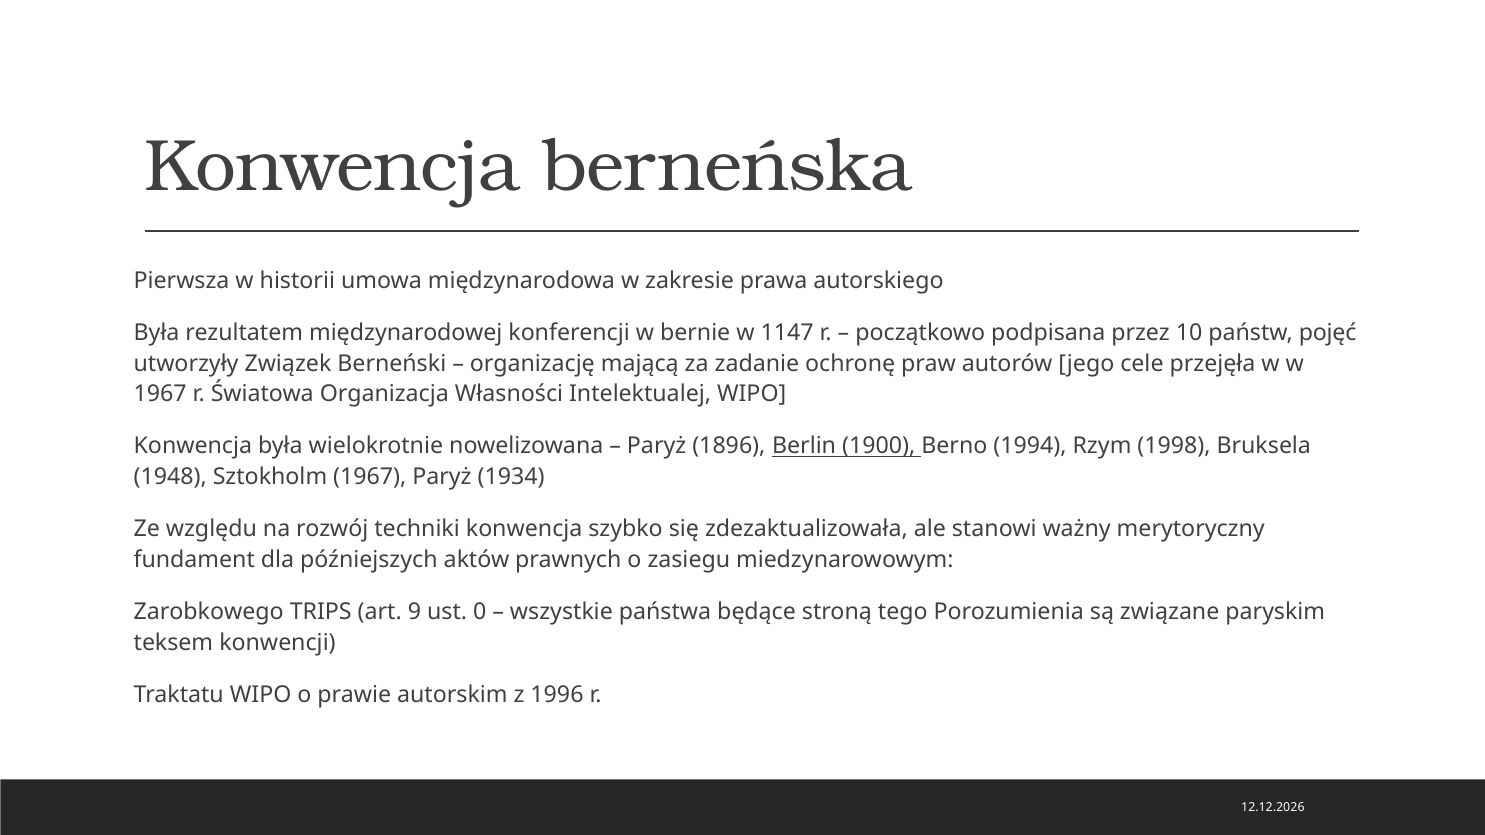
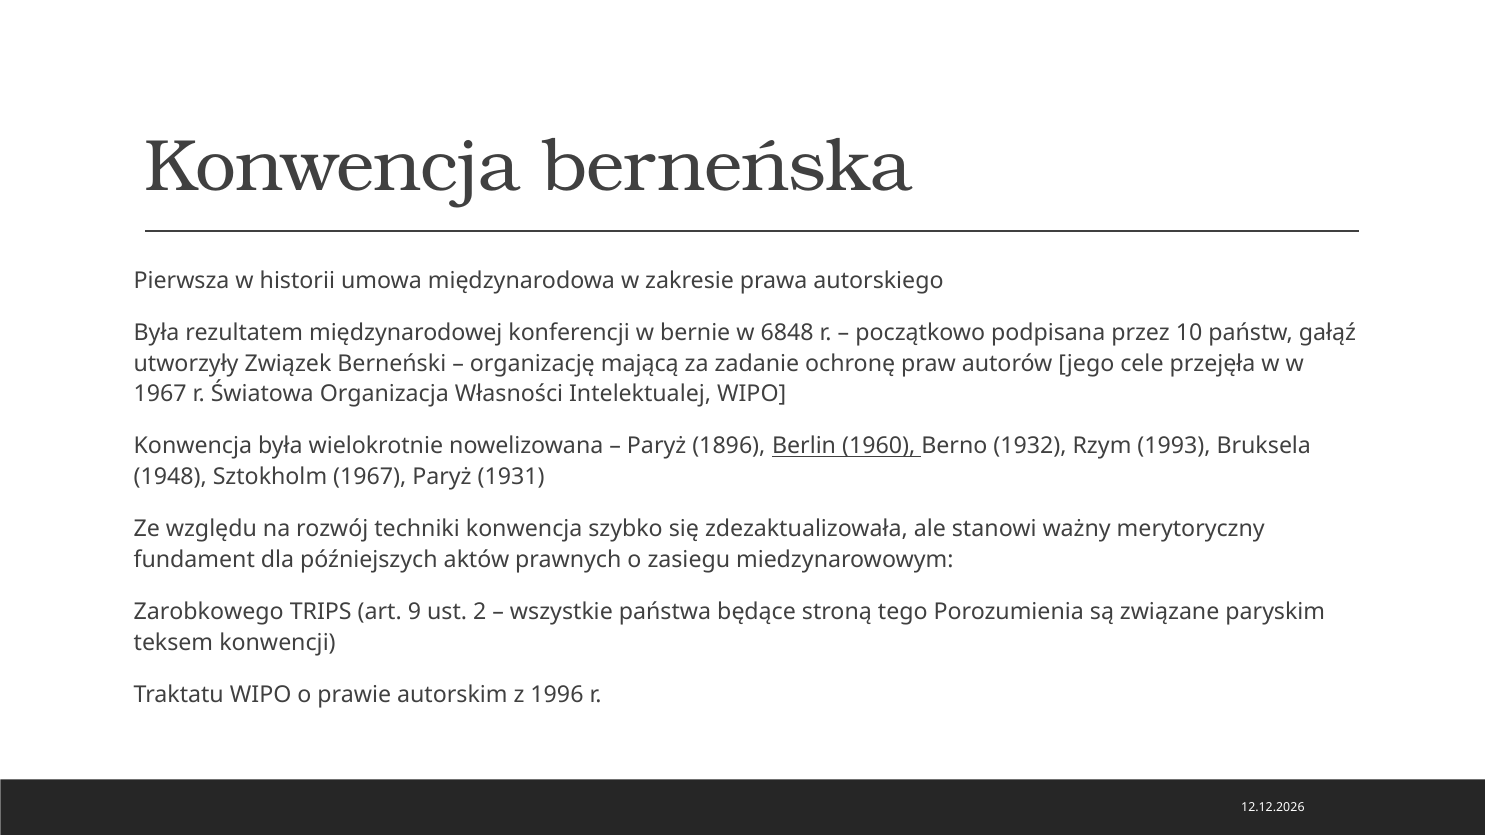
1147: 1147 -> 6848 (787, 333)
pojęć: pojęć -> gałąź (1328, 333)
1900: 1900 -> 1960 (879, 446)
1994: 1994 -> 1932 (1030, 446)
1998: 1998 -> 1993 (1174, 446)
1934: 1934 -> 1931 (511, 477)
0: 0 -> 2 (480, 612)
